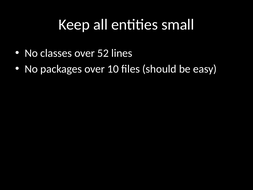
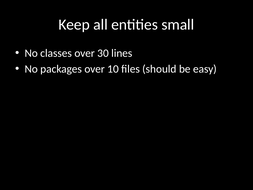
52: 52 -> 30 (103, 53)
